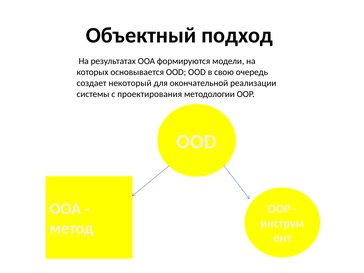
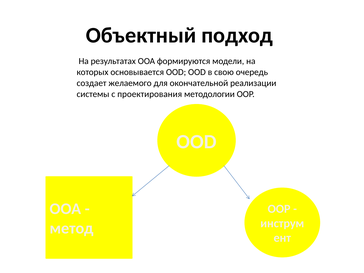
некоторый: некоторый -> желаемого (130, 83)
